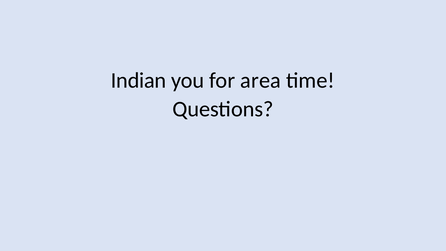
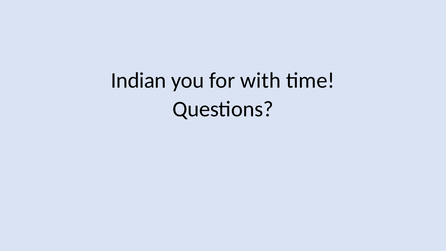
area: area -> with (261, 80)
